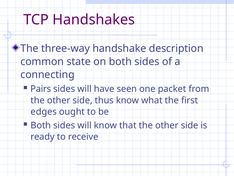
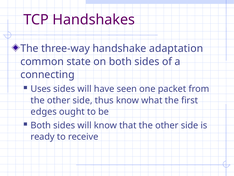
description: description -> adaptation (176, 48)
Pairs: Pairs -> Uses (41, 89)
